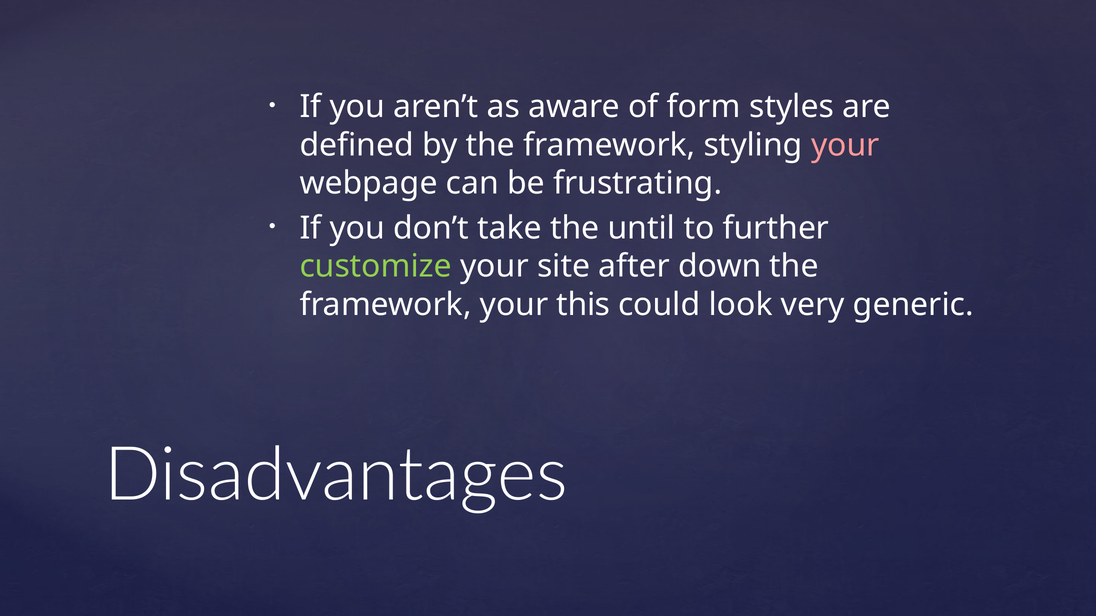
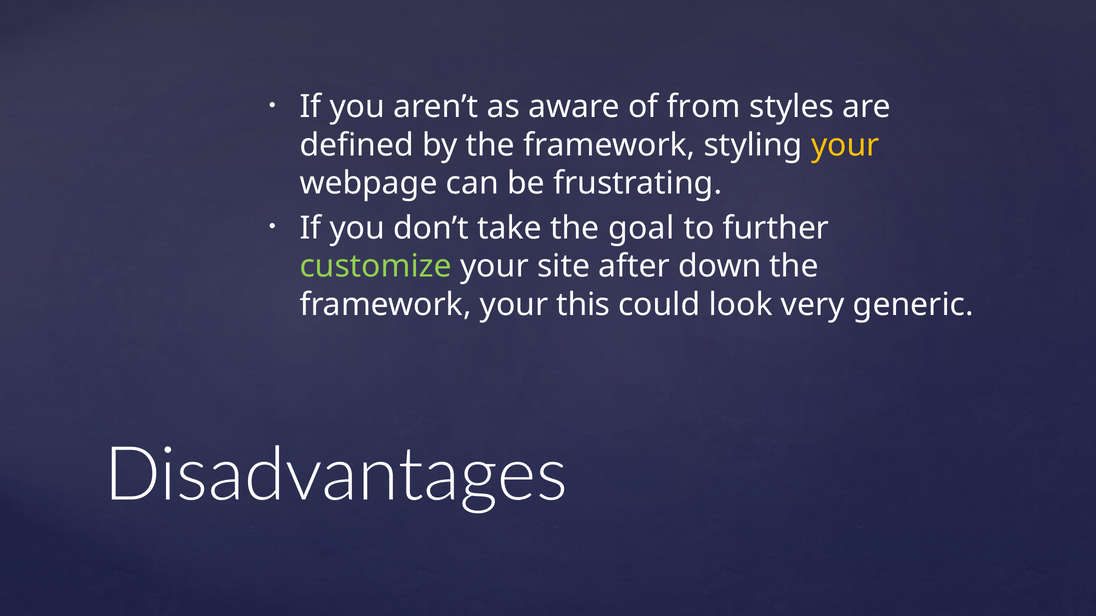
form: form -> from (704, 107)
your colour: pink -> yellow (845, 145)
until: until -> goal (641, 228)
